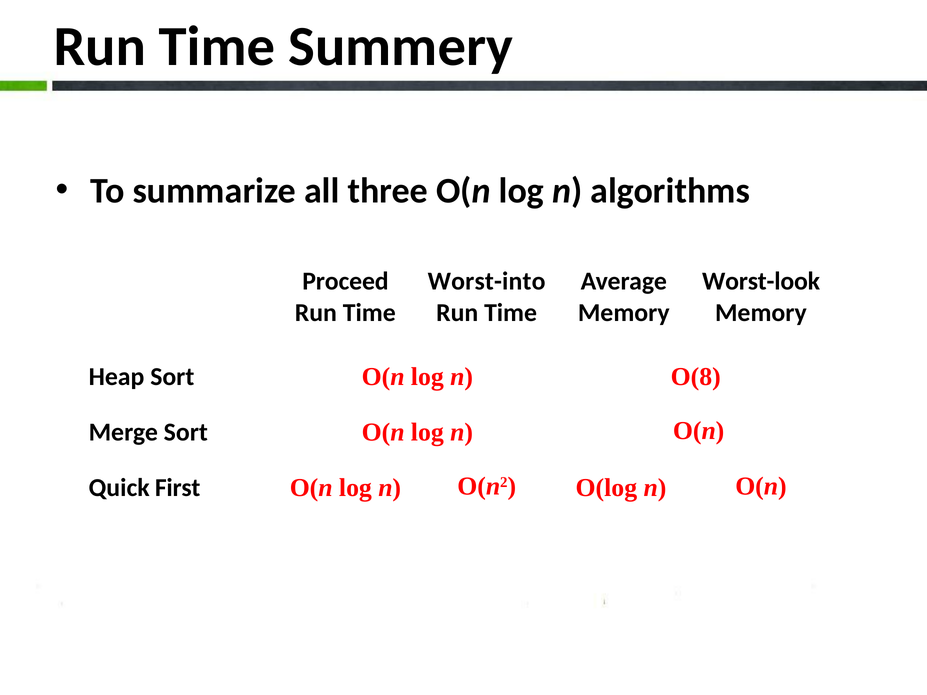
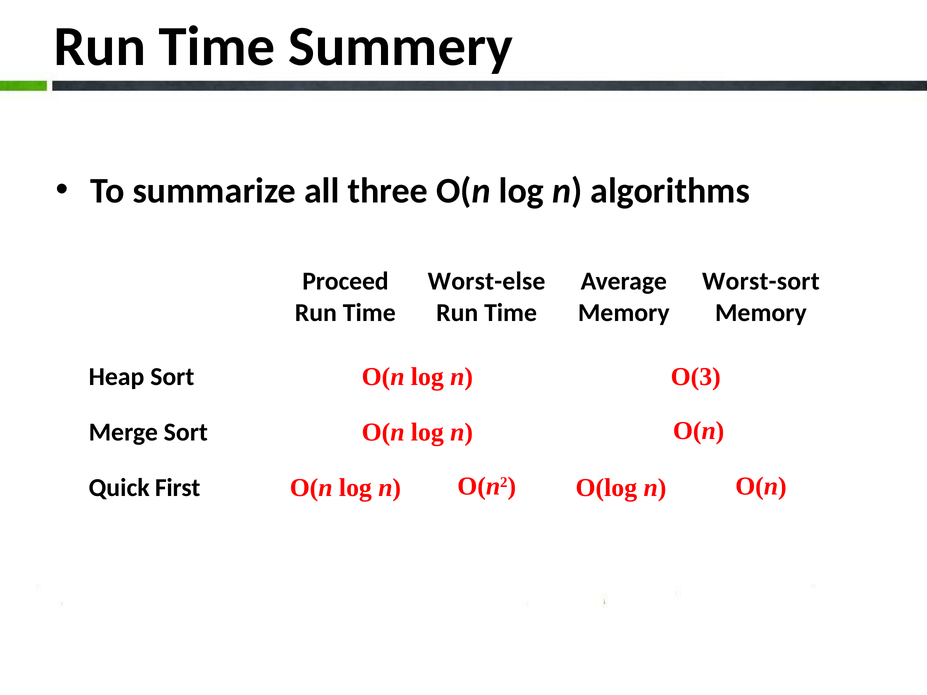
Worst-into: Worst-into -> Worst-else (487, 281)
Worst-look: Worst-look -> Worst-sort (761, 281)
O(8: O(8 -> O(3 (696, 377)
